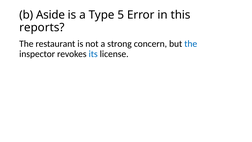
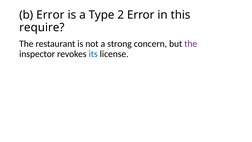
b Aside: Aside -> Error (50, 15)
5: 5 -> 2 (121, 15)
reports: reports -> require (42, 27)
the colour: blue -> purple (191, 44)
